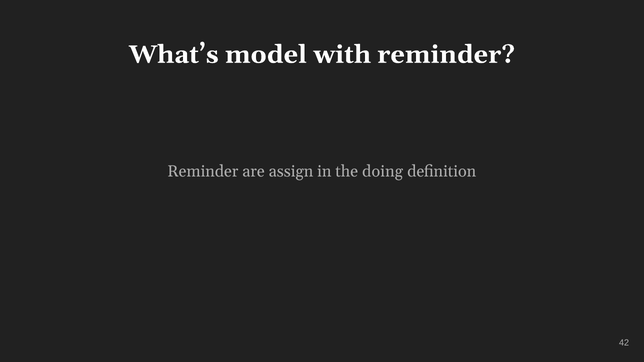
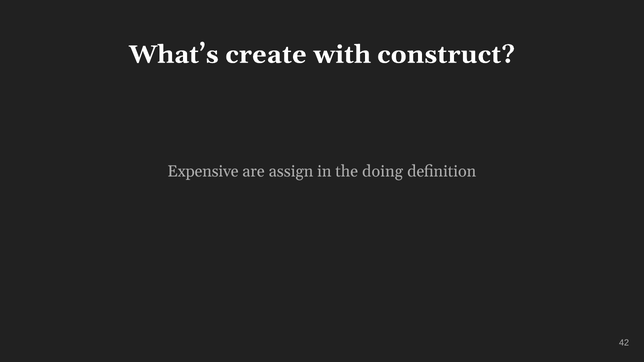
model: model -> create (266, 55)
with reminder: reminder -> construct (446, 55)
Reminder: Reminder -> Expensive (203, 171)
